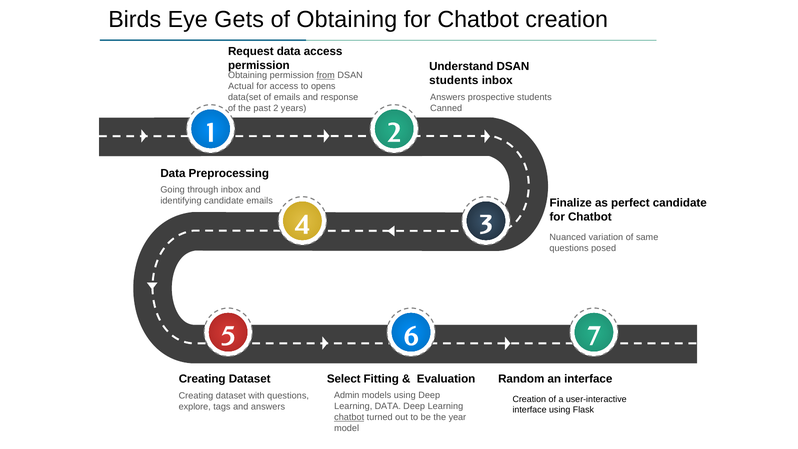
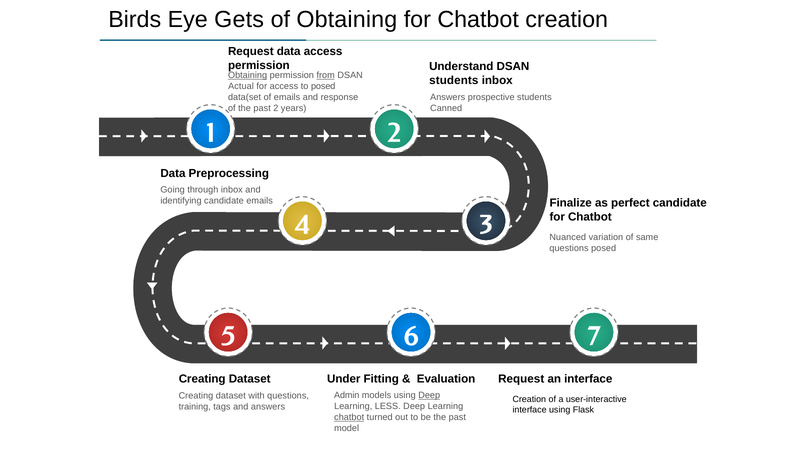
Obtaining underline: none -> present (248, 75)
to opens: opens -> posed (323, 86)
Random: Random -> Request (521, 379)
Select: Select -> Under (344, 379)
Deep underline: none -> present (429, 395)
Learning DATA: DATA -> LESS (388, 406)
explore: explore -> training (195, 407)
be the year: year -> past (457, 417)
